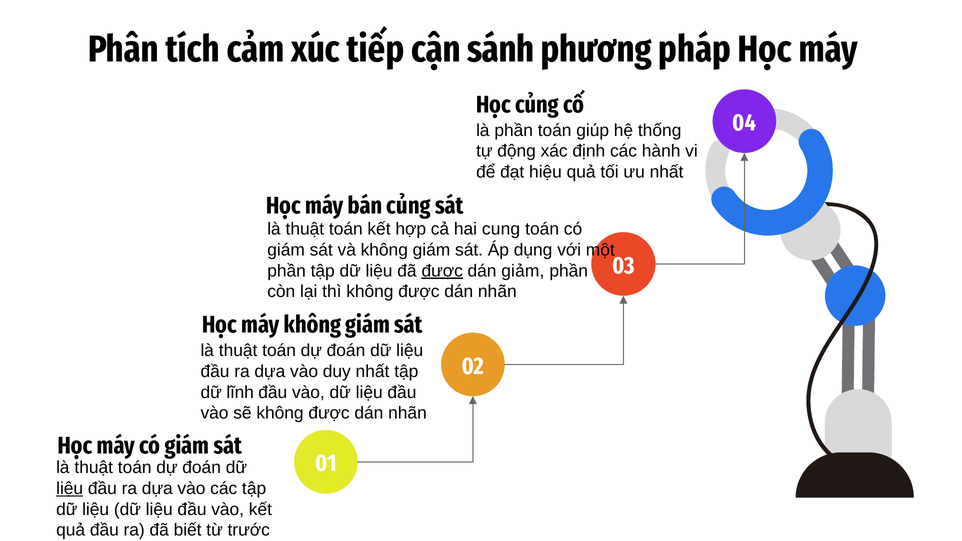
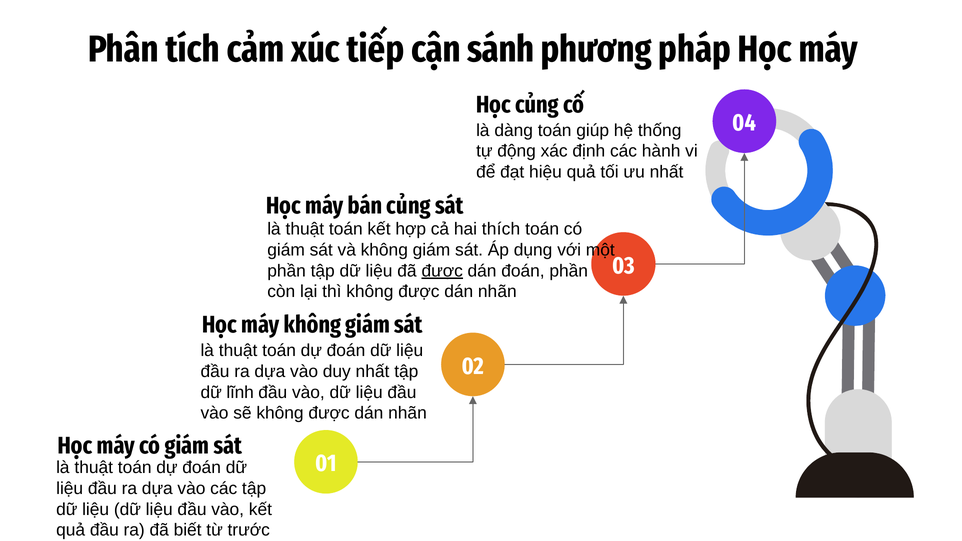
là phần: phần -> dàng (514, 130)
cung: cung -> thích (501, 229)
dán giảm: giảm -> đoán (523, 271)
liệu underline: present -> none (70, 489)
